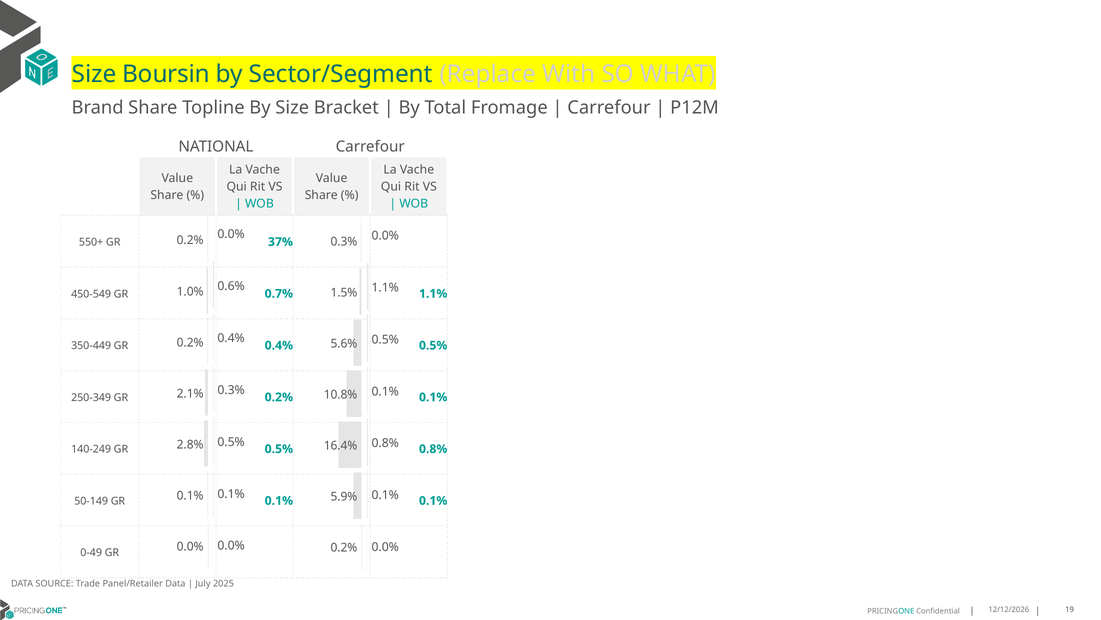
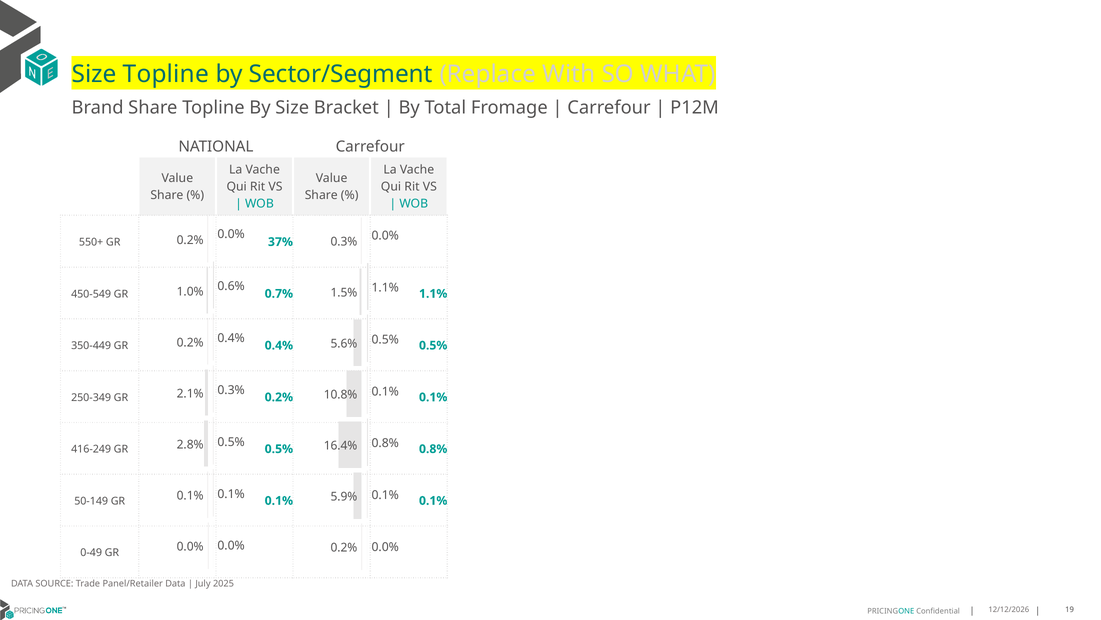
Size Boursin: Boursin -> Topline (166, 74)
140-249: 140-249 -> 416-249 (91, 449)
